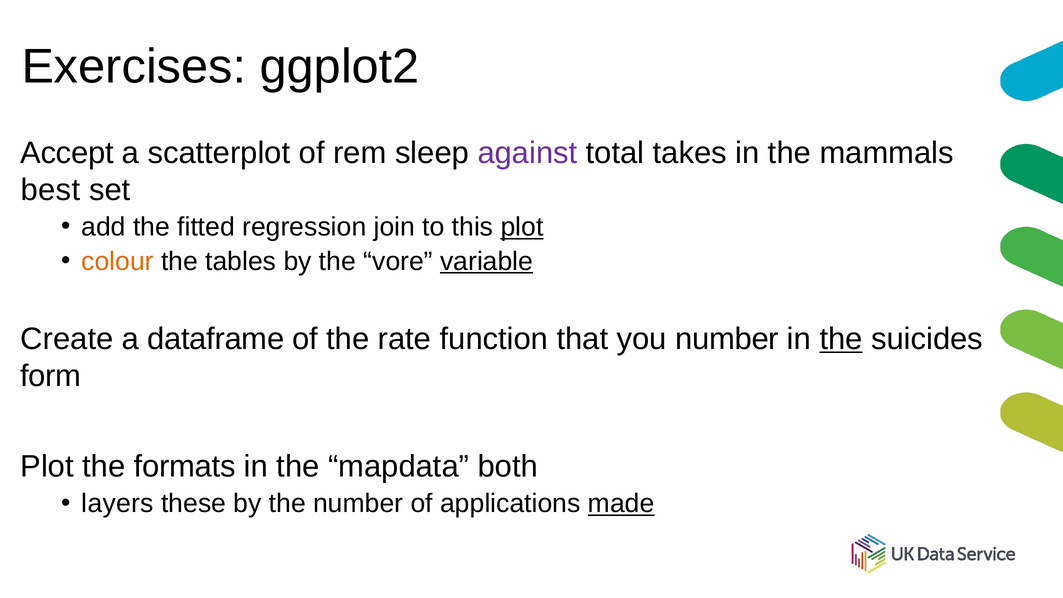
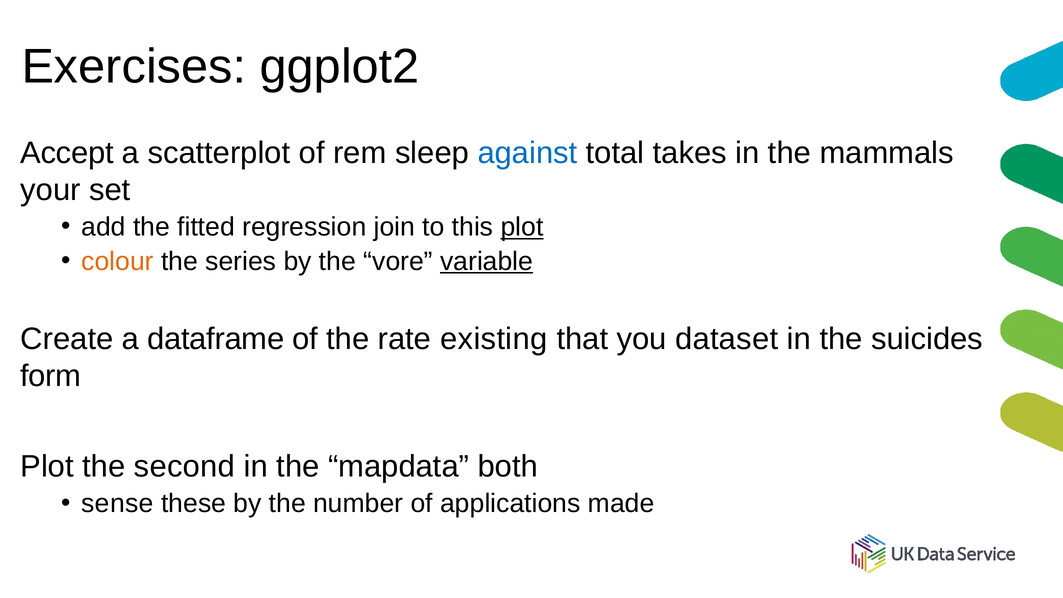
against colour: purple -> blue (527, 153)
best: best -> your (51, 190)
tables: tables -> series (241, 261)
function: function -> existing (494, 339)
you number: number -> dataset (727, 339)
the underline: present -> none (841, 339)
formats: formats -> second (184, 467)
layers: layers -> sense (117, 504)
made underline: present -> none (621, 504)
